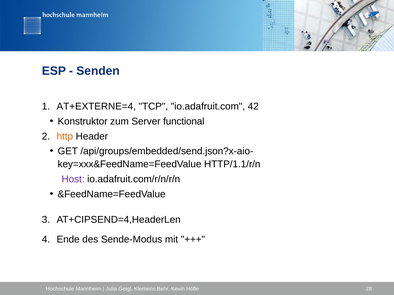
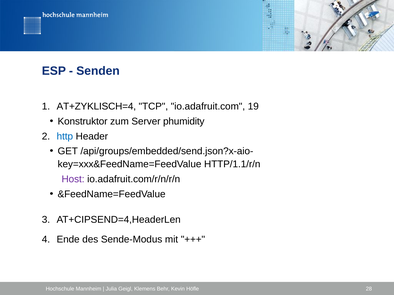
AT+EXTERNE=4: AT+EXTERNE=4 -> AT+ZYKLISCH=4 (96, 107)
42: 42 -> 19 (253, 107)
functional: functional -> phumidity (184, 122)
http colour: orange -> blue (65, 136)
